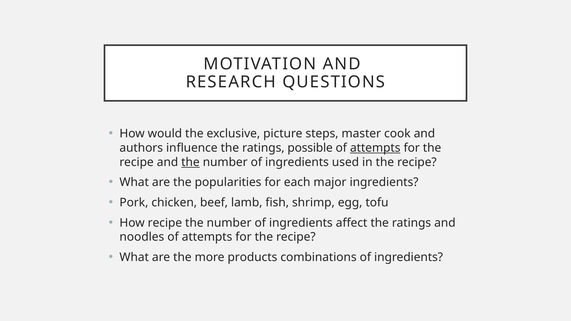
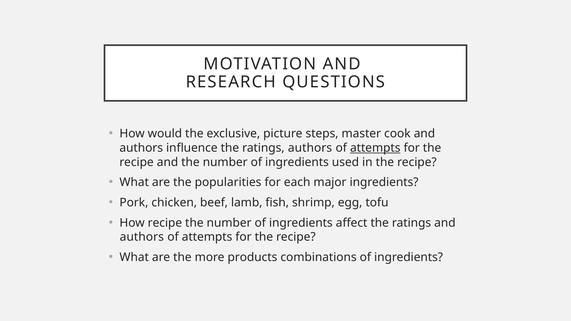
ratings possible: possible -> authors (310, 148)
the underline: present -> none (190, 162)
noodles: noodles -> authors (142, 237)
